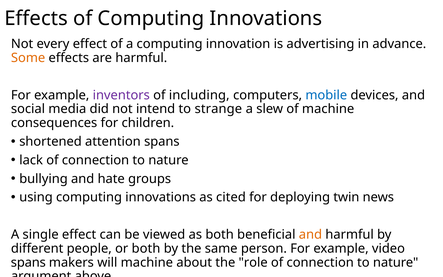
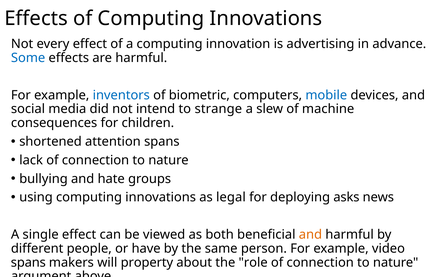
Some colour: orange -> blue (28, 58)
inventors colour: purple -> blue (121, 95)
including: including -> biometric (199, 95)
cited: cited -> legal (231, 197)
twin: twin -> asks (346, 197)
or both: both -> have (146, 248)
will machine: machine -> property (147, 262)
